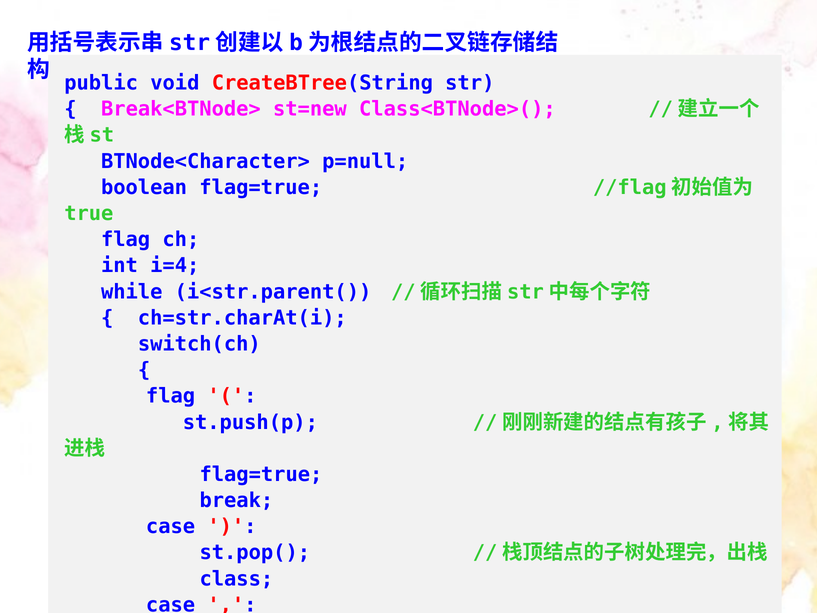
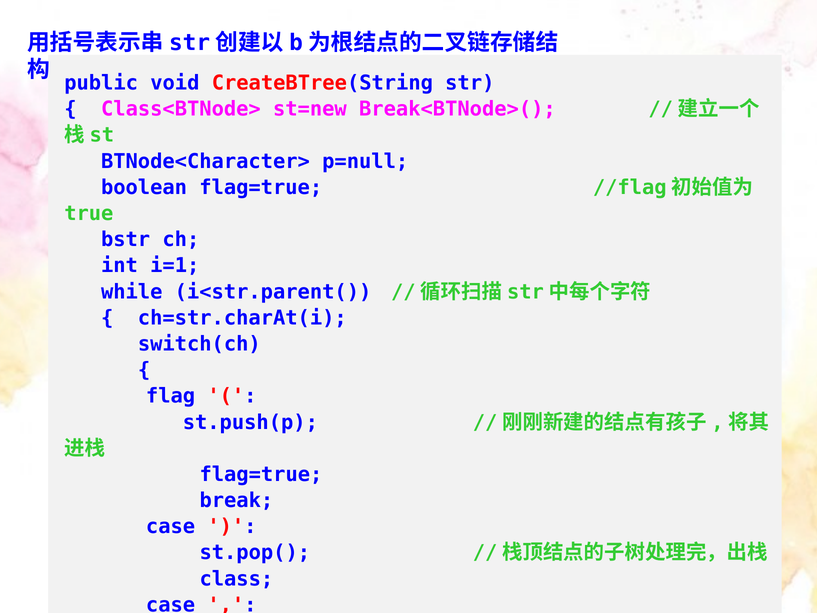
Break<BTNode>: Break<BTNode> -> Class<BTNode> (181, 109)
Class<BTNode>(: Class<BTNode>( -> Break<BTNode>( (457, 109)
flag: flag -> bstr (126, 239)
i=4: i=4 -> i=1 (175, 266)
